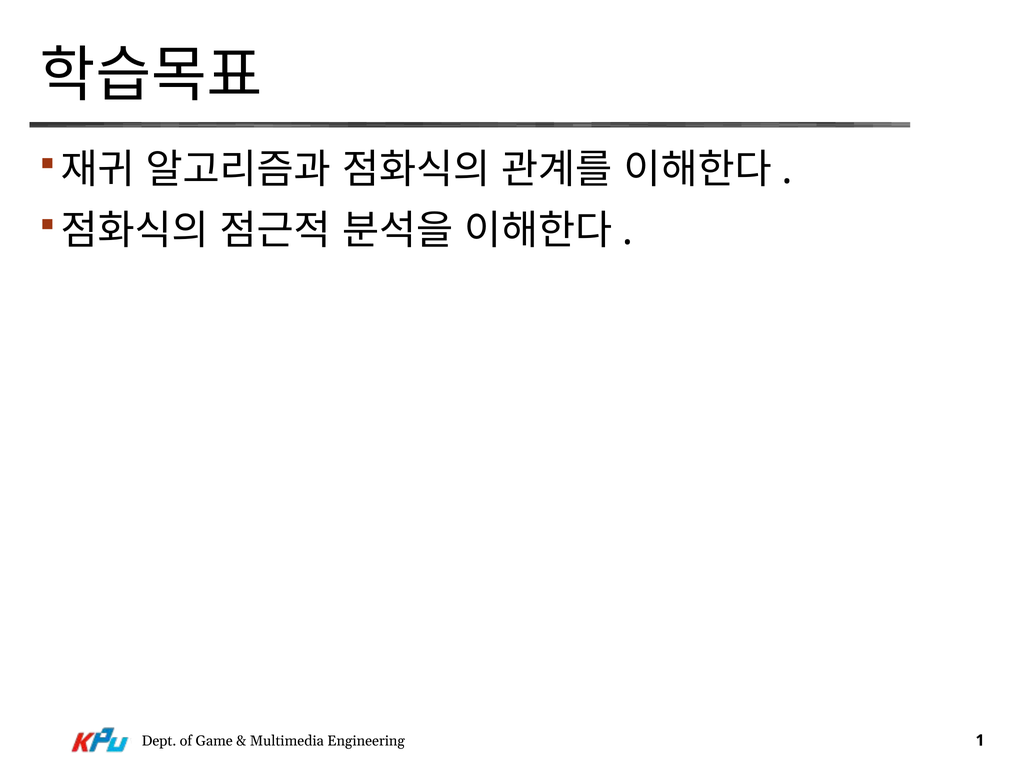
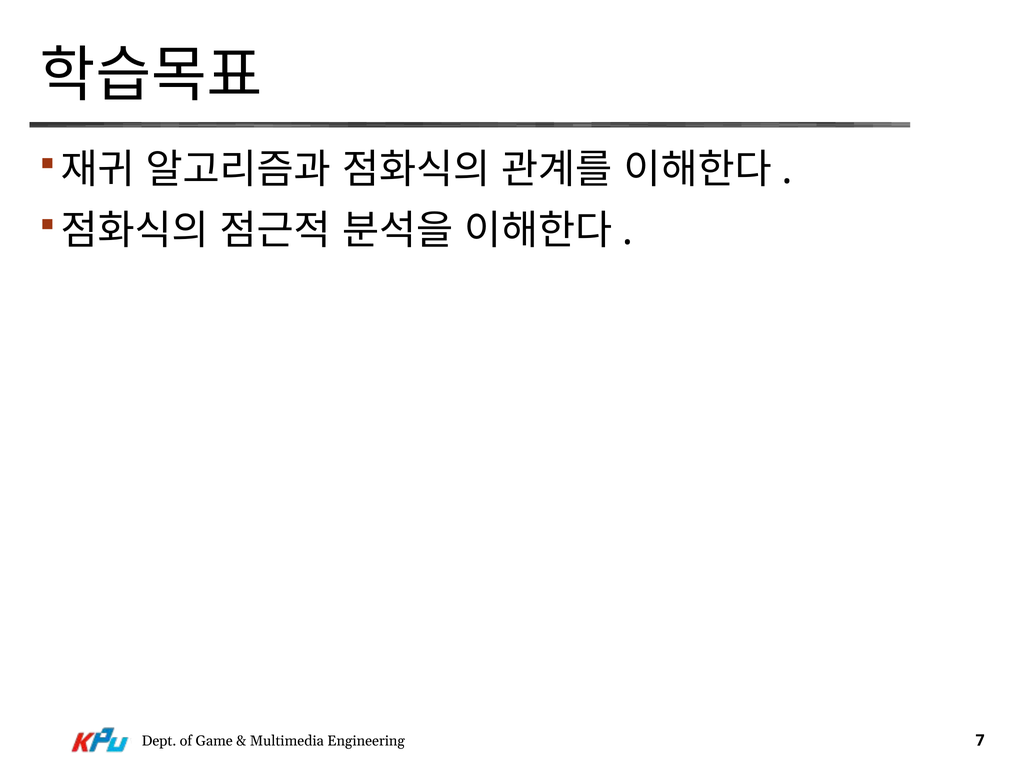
1: 1 -> 7 (980, 740)
